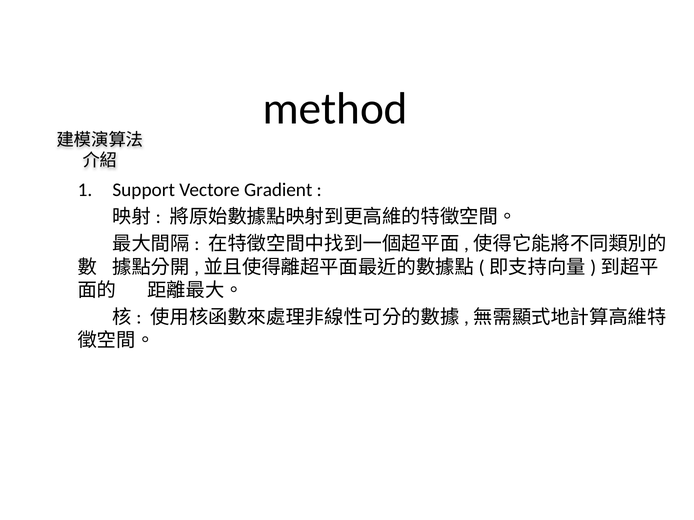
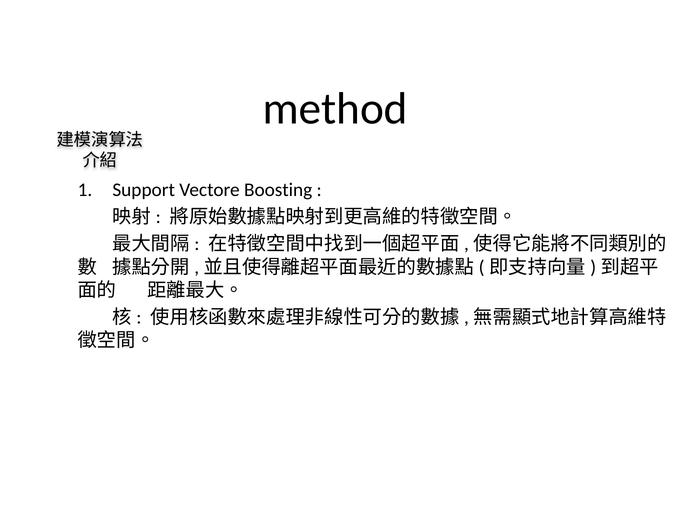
Gradient: Gradient -> Boosting (278, 190)
